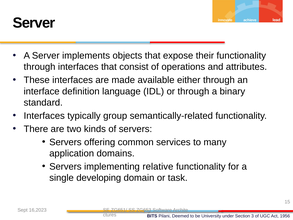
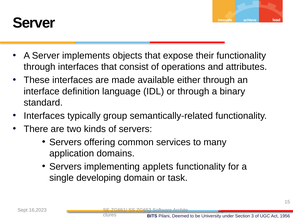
relative: relative -> applets (158, 166)
